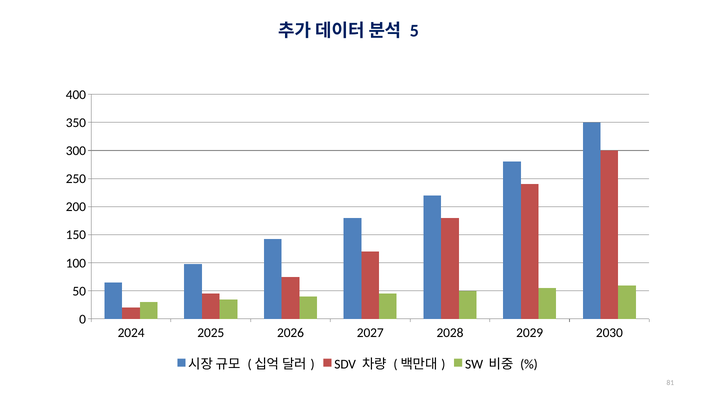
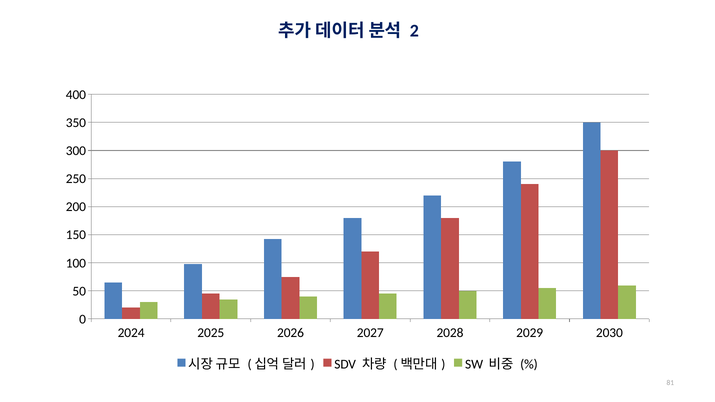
5: 5 -> 2 (414, 31)
